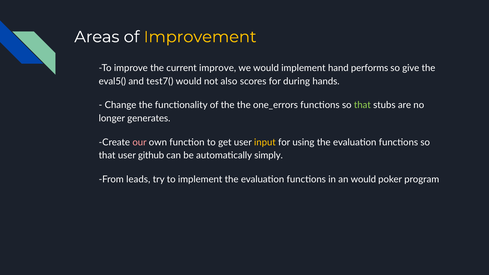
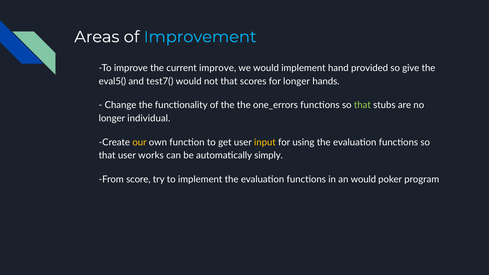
Improvement colour: yellow -> light blue (200, 37)
performs: performs -> provided (370, 68)
not also: also -> that (229, 81)
for during: during -> longer (297, 81)
generates: generates -> individual (149, 118)
our colour: pink -> yellow (140, 142)
github: github -> works (151, 155)
leads: leads -> score (138, 179)
